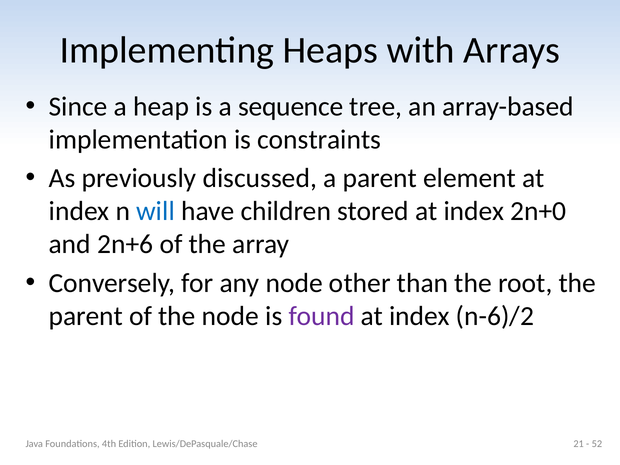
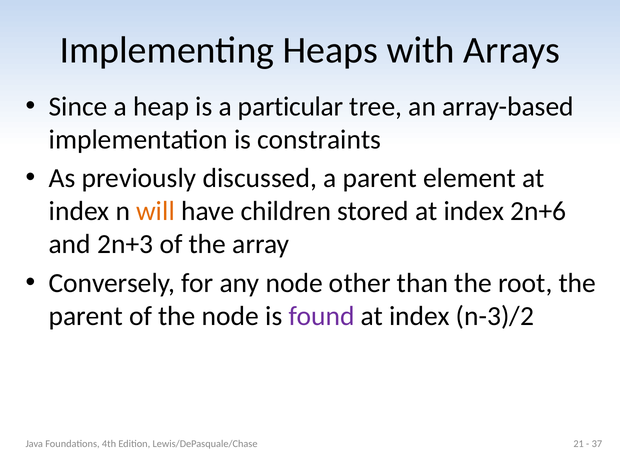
sequence: sequence -> particular (291, 107)
will colour: blue -> orange (156, 211)
2n+0: 2n+0 -> 2n+6 (538, 211)
2n+6: 2n+6 -> 2n+3 (125, 244)
n-6)/2: n-6)/2 -> n-3)/2 (495, 316)
52: 52 -> 37 (597, 444)
